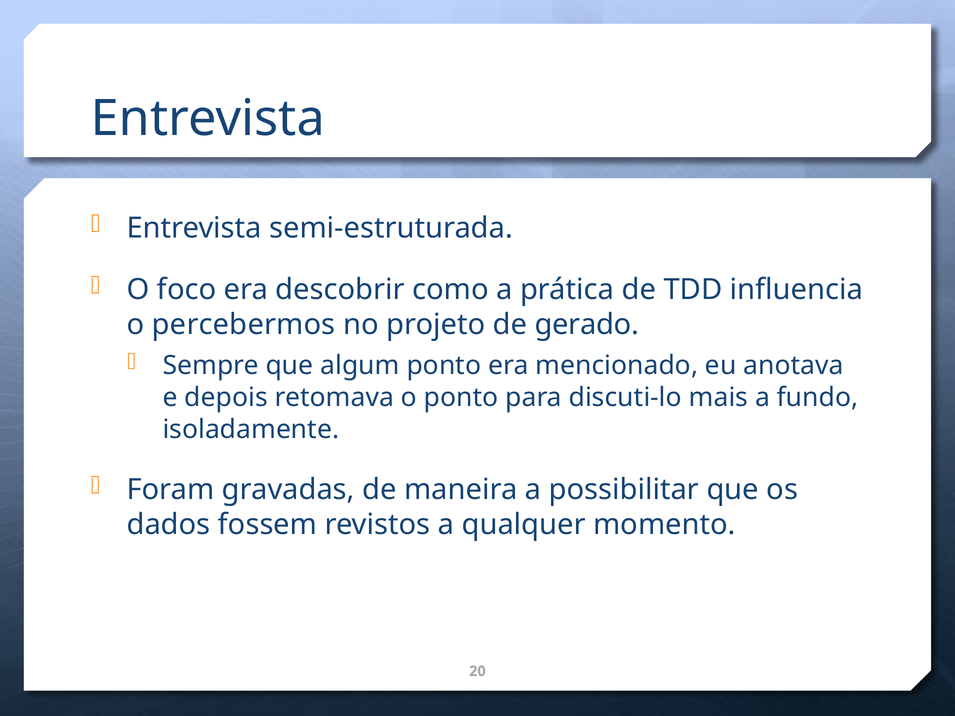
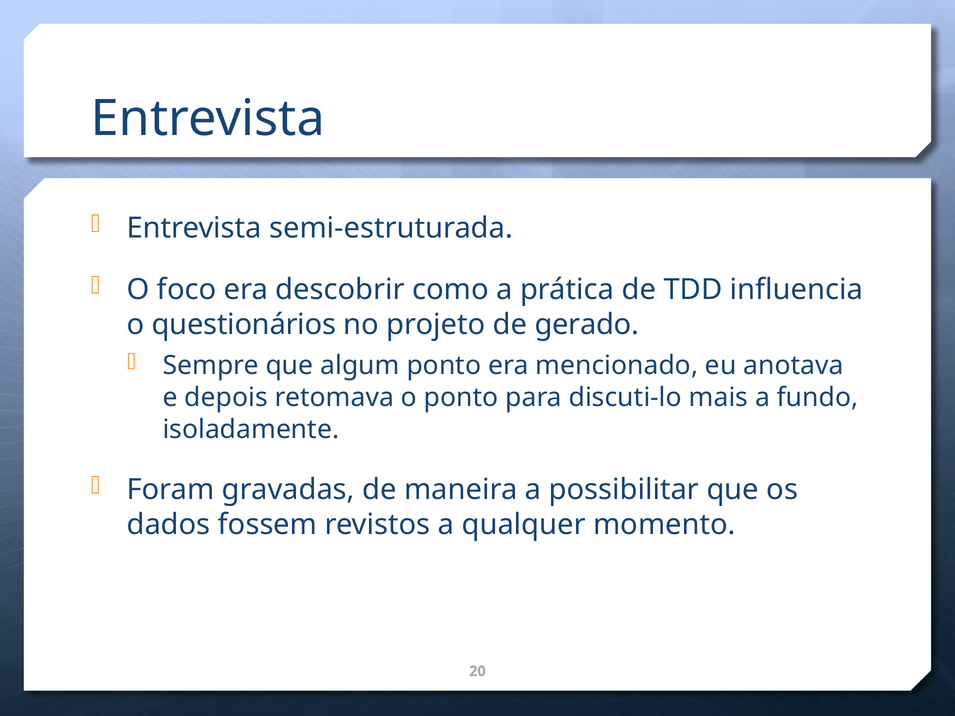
percebermos: percebermos -> questionários (244, 325)
